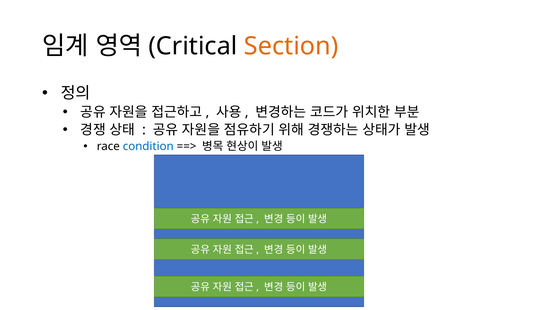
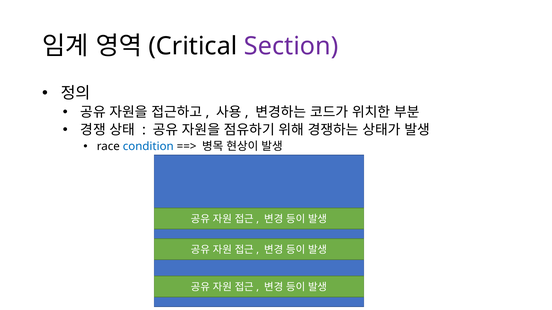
Section colour: orange -> purple (291, 46)
